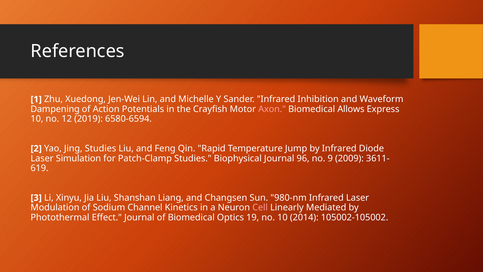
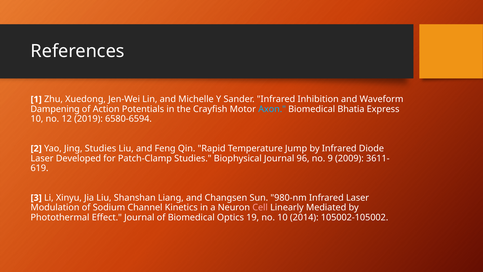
Axon colour: pink -> light blue (272, 109)
Allows: Allows -> Bhatia (351, 109)
Simulation: Simulation -> Developed (78, 158)
